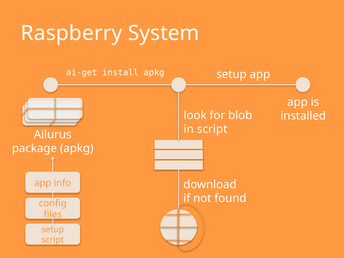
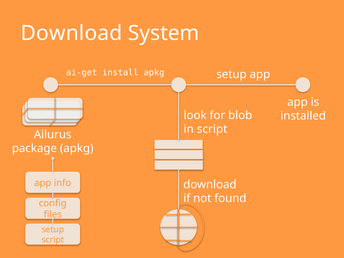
Raspberry: Raspberry -> Download (71, 33)
